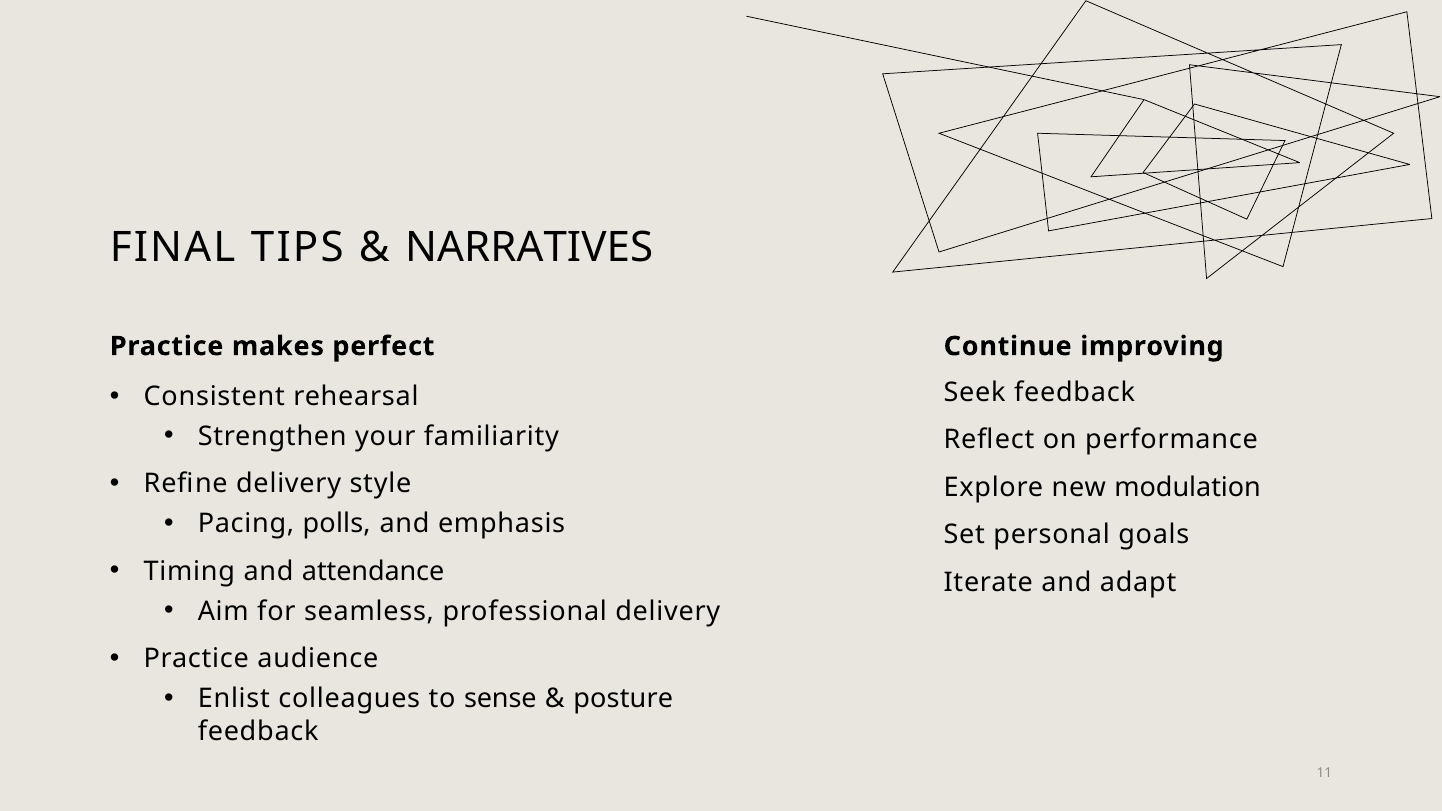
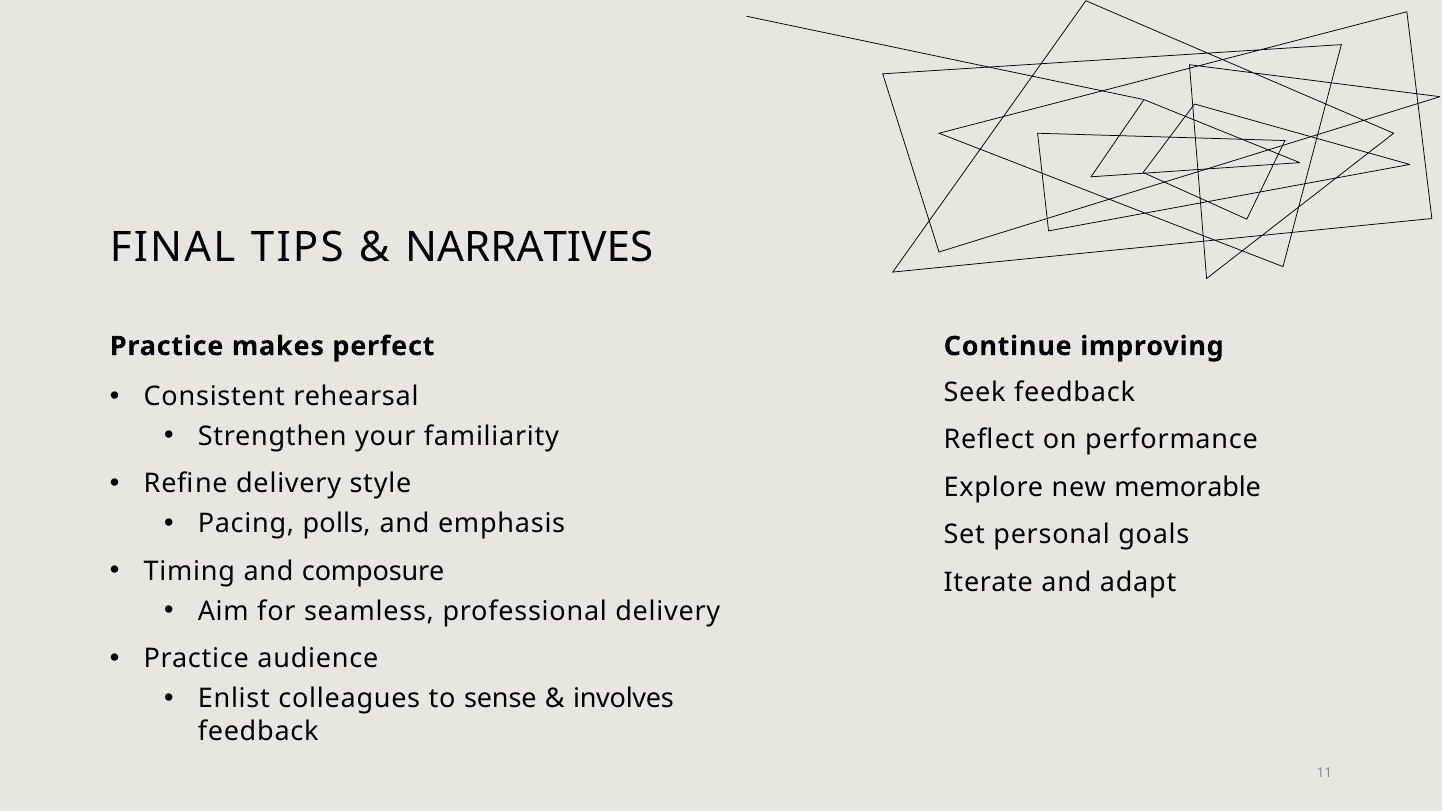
modulation: modulation -> memorable (1188, 487)
attendance: attendance -> composure (373, 571)
posture: posture -> involves (623, 699)
